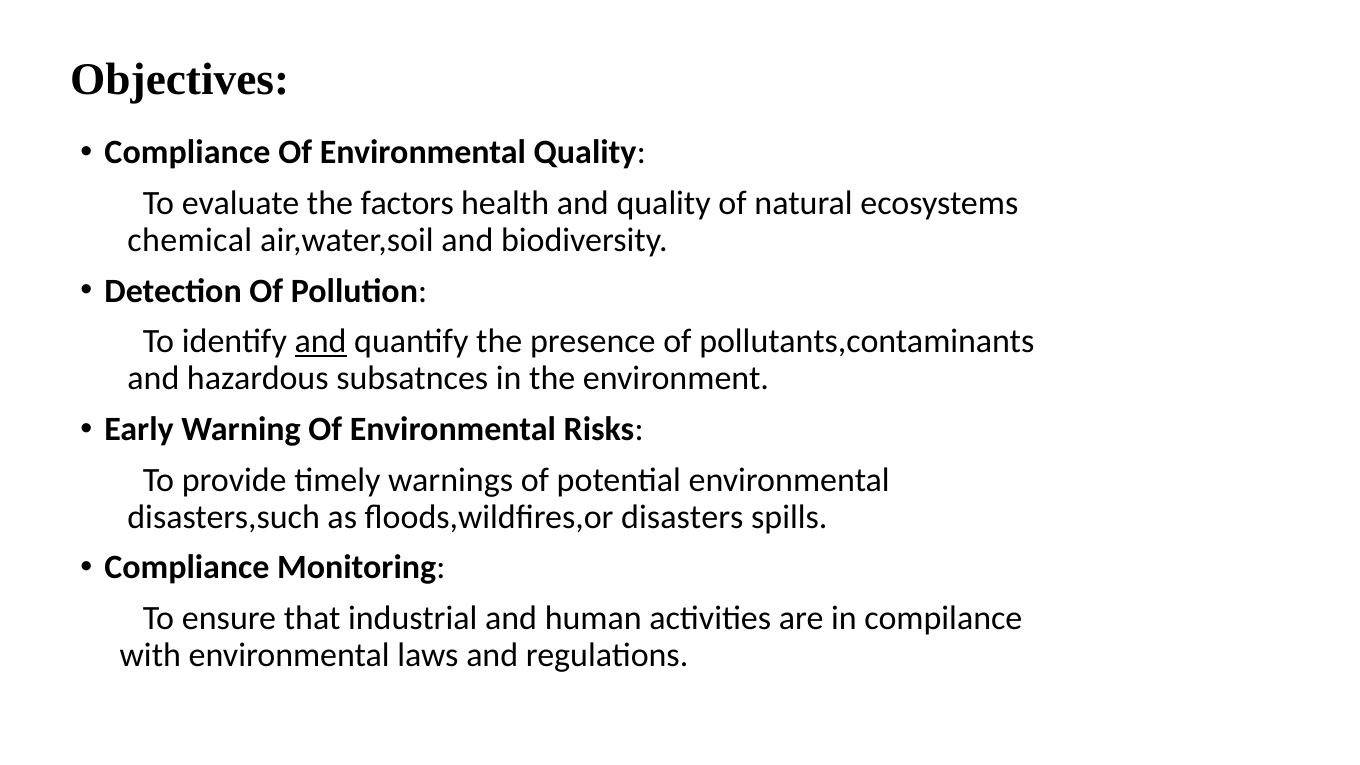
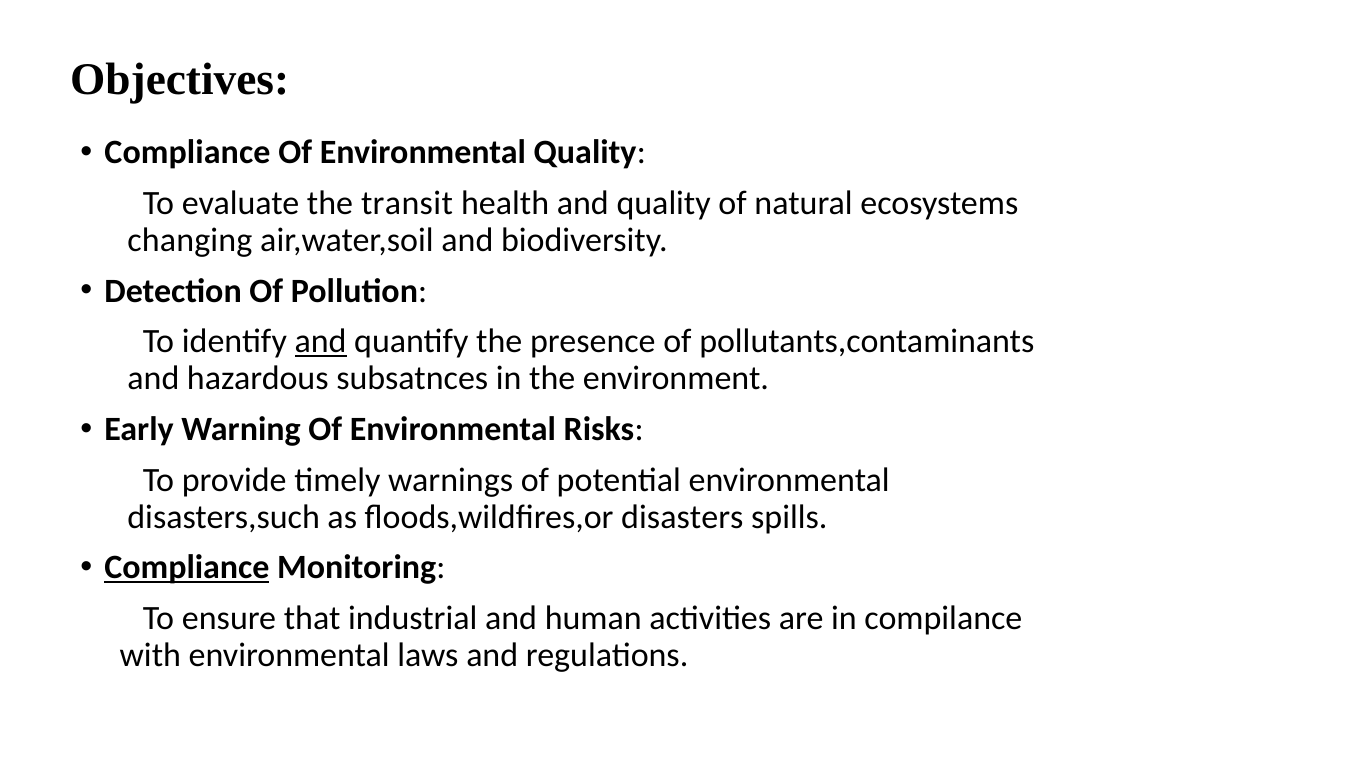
factors: factors -> transit (407, 203)
chemical: chemical -> changing (190, 240)
Compliance underline: none -> present (187, 568)
